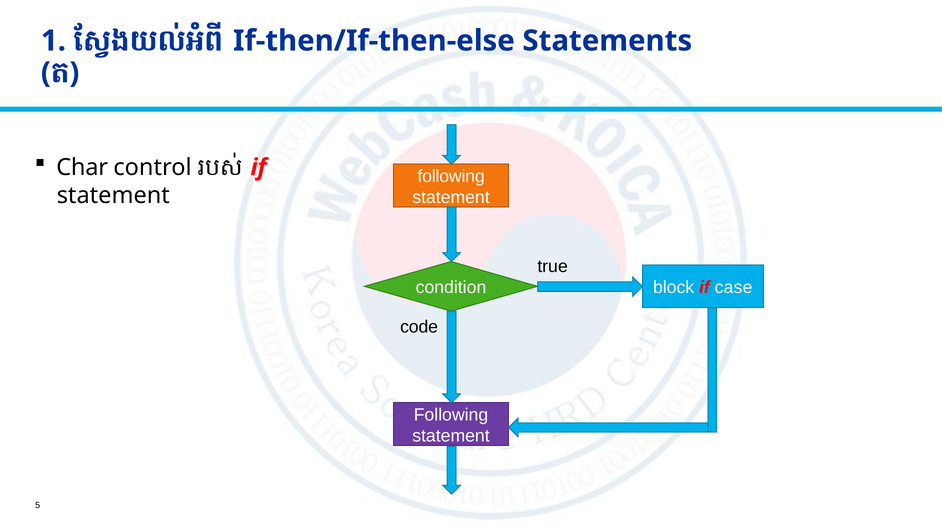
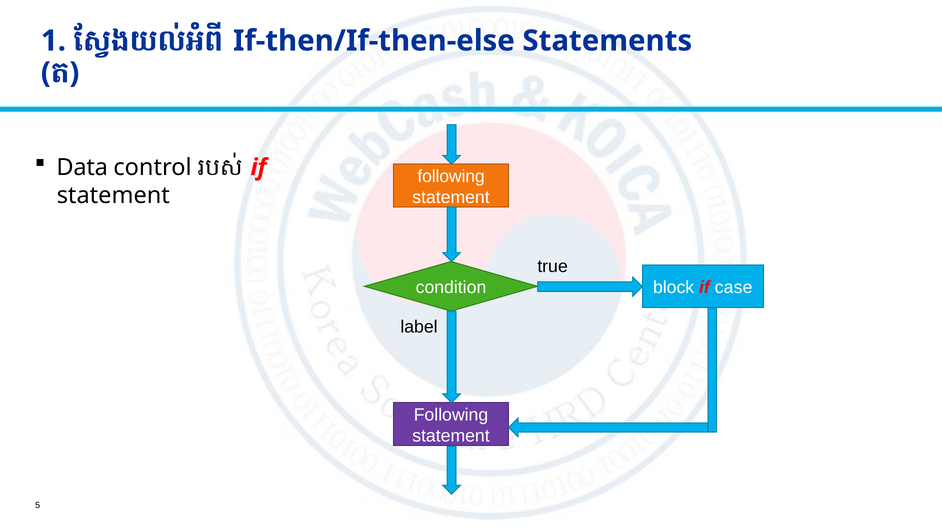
Char: Char -> Data (82, 167)
code: code -> label (419, 327)
